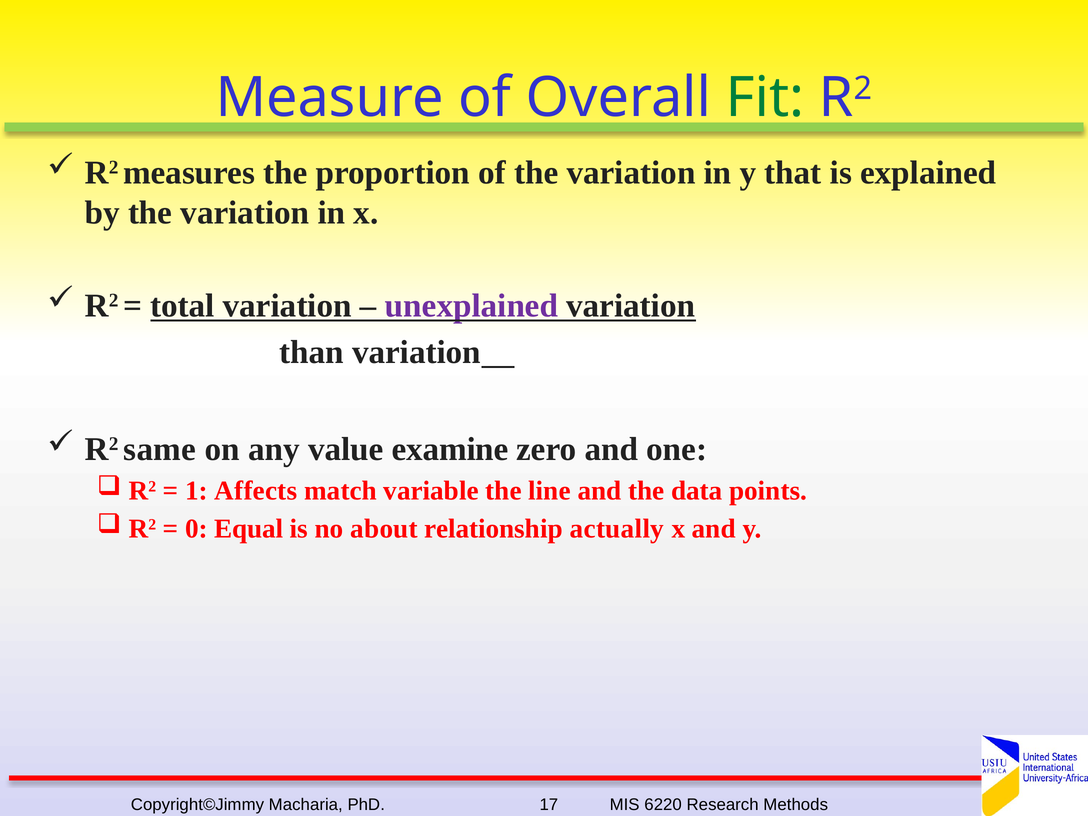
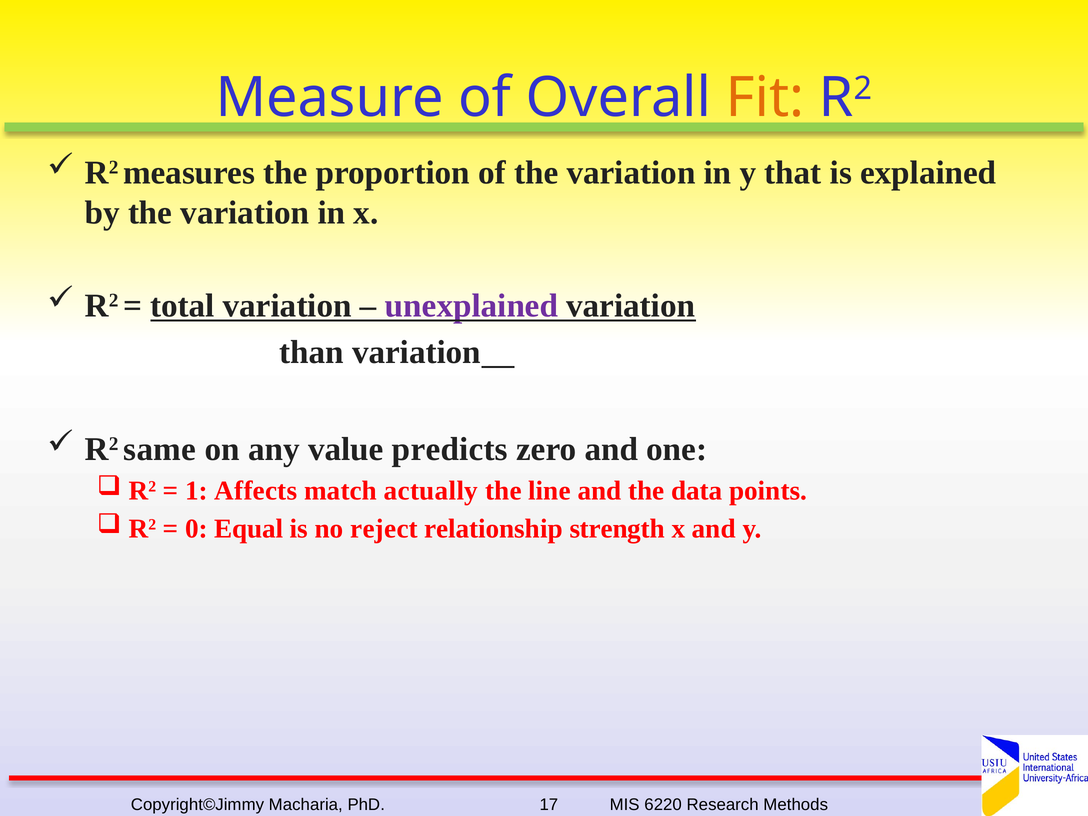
Fit colour: green -> orange (765, 98)
examine: examine -> predicts (450, 450)
variable: variable -> actually (431, 491)
about: about -> reject (384, 529)
actually: actually -> strength (617, 529)
